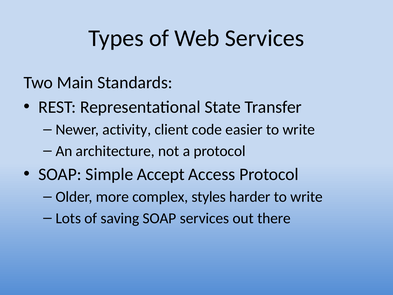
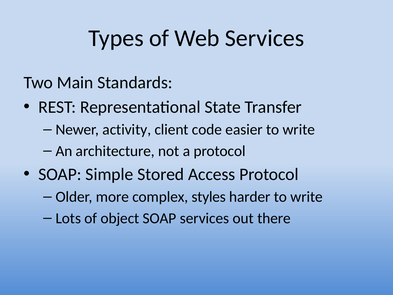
Accept: Accept -> Stored (161, 174)
saving: saving -> object (120, 218)
